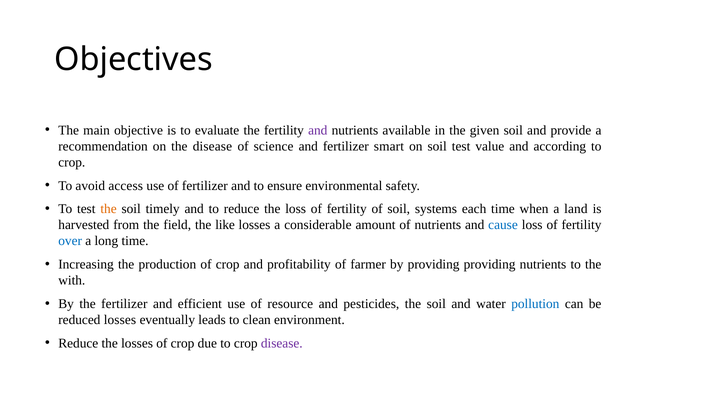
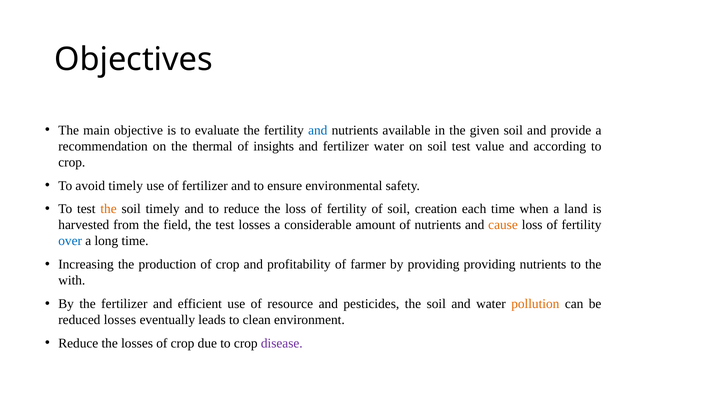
and colour: purple -> blue (318, 130)
the disease: disease -> thermal (213, 146)
science: science -> insights (274, 146)
fertilizer smart: smart -> water (389, 146)
avoid access: access -> timely (126, 186)
systems: systems -> creation (436, 209)
the like: like -> test (225, 225)
cause colour: blue -> orange (503, 225)
pollution colour: blue -> orange (535, 304)
